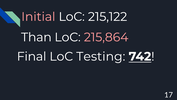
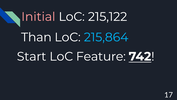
215,864 colour: pink -> light blue (106, 37)
Final: Final -> Start (32, 56)
Testing: Testing -> Feature (101, 56)
